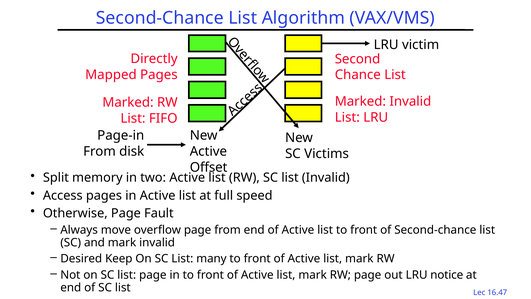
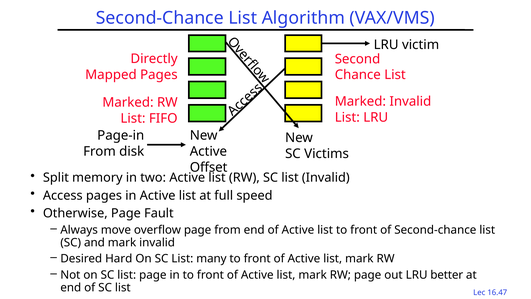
Keep: Keep -> Hard (119, 259)
notice: notice -> better (447, 275)
